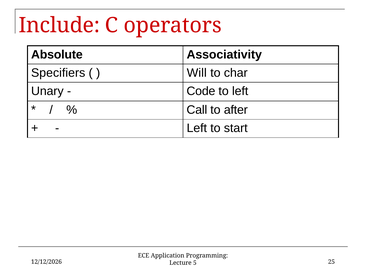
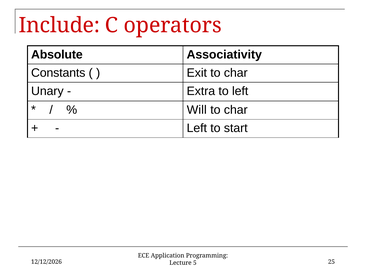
Specifiers: Specifiers -> Constants (58, 73)
Will: Will -> Exit (197, 73)
Code: Code -> Extra (201, 91)
Call: Call -> Will (197, 110)
after: after -> char (236, 110)
